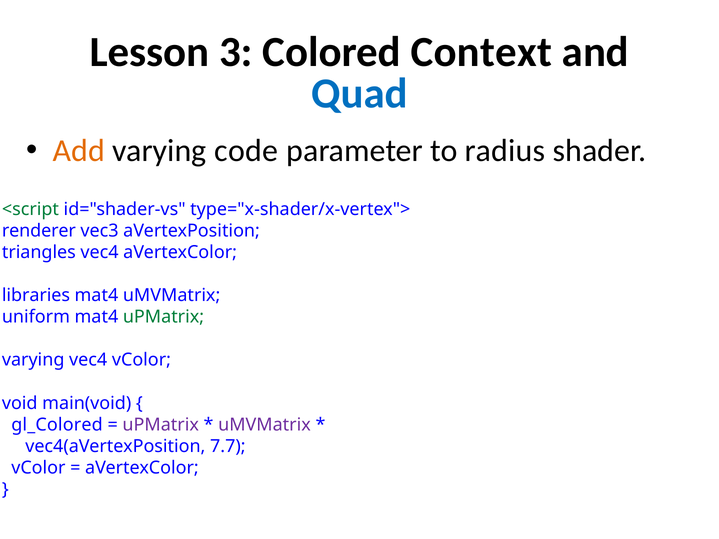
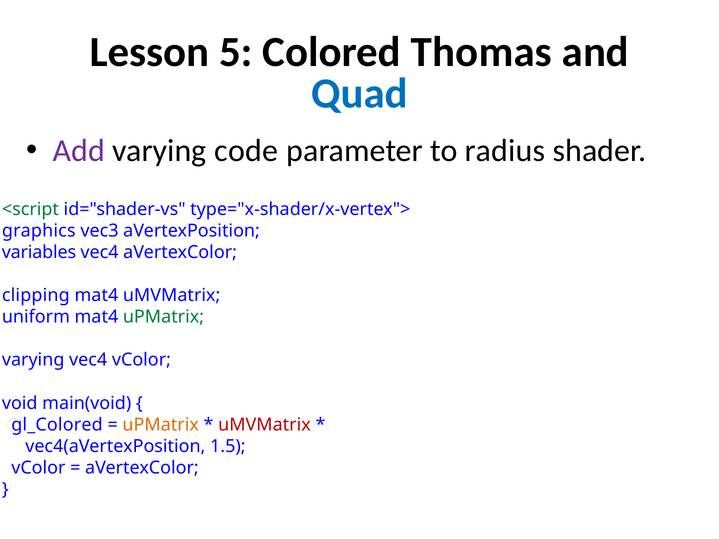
3: 3 -> 5 (236, 52)
Context: Context -> Thomas (481, 52)
Add colour: orange -> purple (79, 151)
renderer: renderer -> graphics (39, 231)
triangles: triangles -> variables (39, 252)
libraries: libraries -> clipping (36, 295)
uPMatrix colour: purple -> orange (161, 425)
uMVMatrix colour: purple -> red (264, 425)
7.7: 7.7 -> 1.5 (228, 446)
